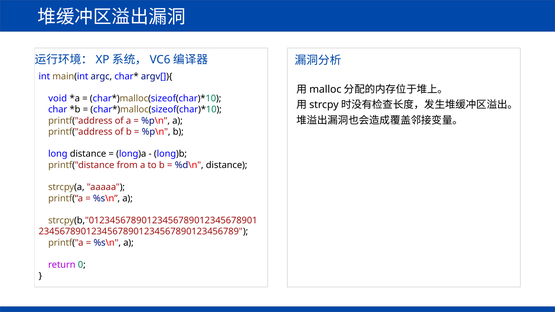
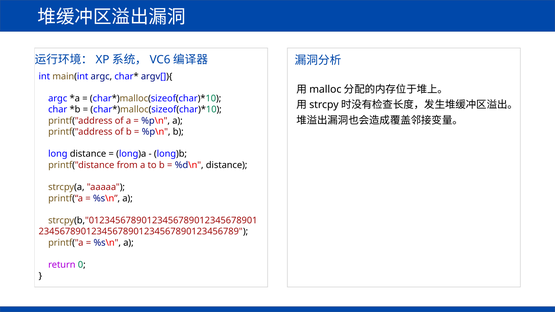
void: void -> argc (58, 99)
